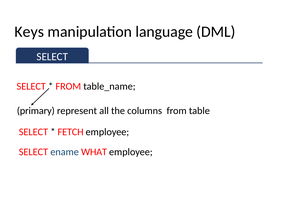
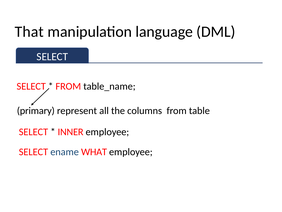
Keys: Keys -> That (29, 32)
FETCH: FETCH -> INNER (71, 132)
